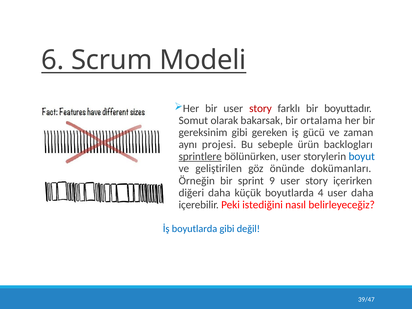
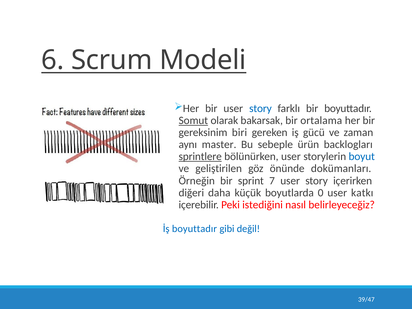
story colour: red -> blue (260, 108)
Somut underline: none -> present (193, 120)
gereksinim gibi: gibi -> biri (239, 132)
projesi: projesi -> master (219, 145)
9: 9 -> 7 (272, 181)
4: 4 -> 0 (321, 193)
user daha: daha -> katkı (362, 193)
İş boyutlarda: boyutlarda -> boyuttadır (194, 229)
